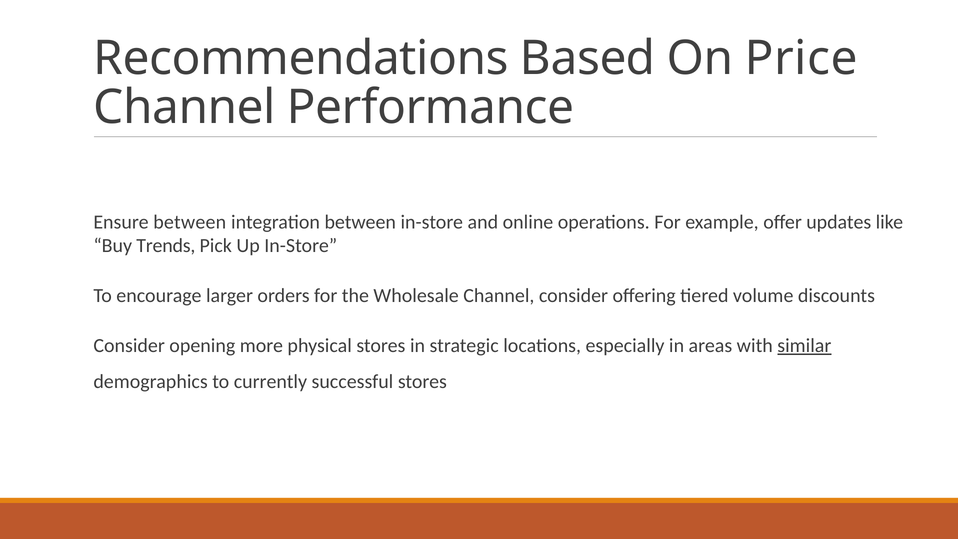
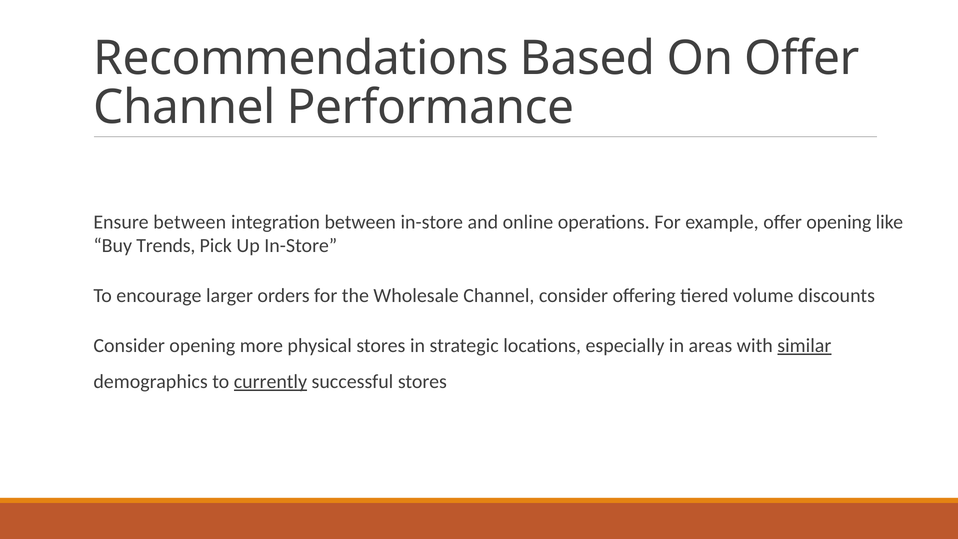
On Price: Price -> Offer (802, 58)
offer updates: updates -> opening (839, 222)
currently underline: none -> present (270, 382)
